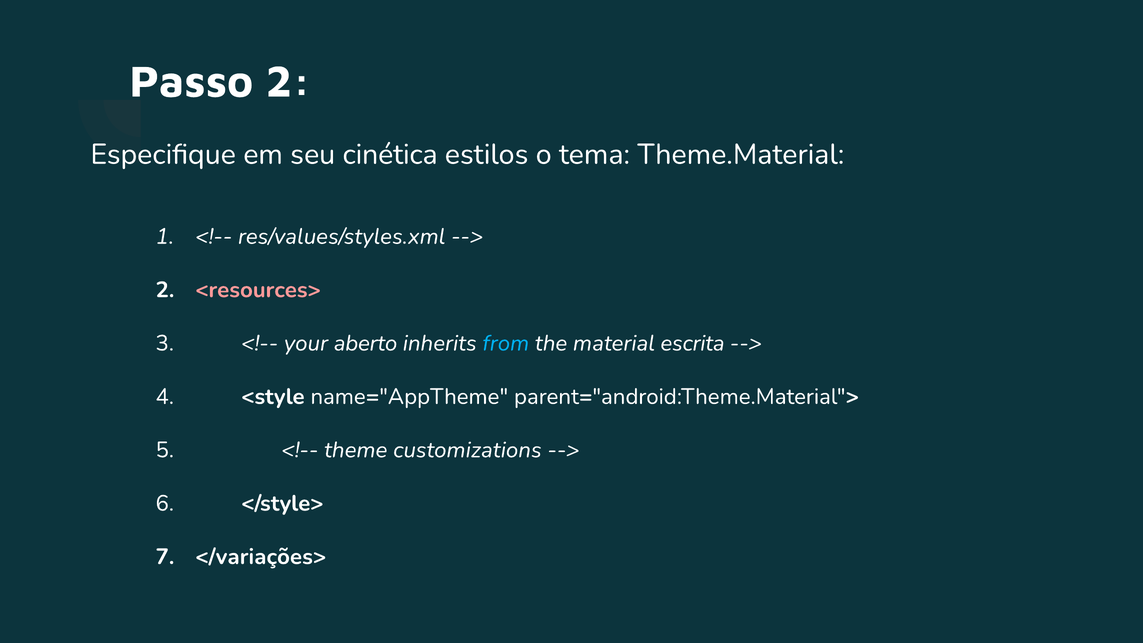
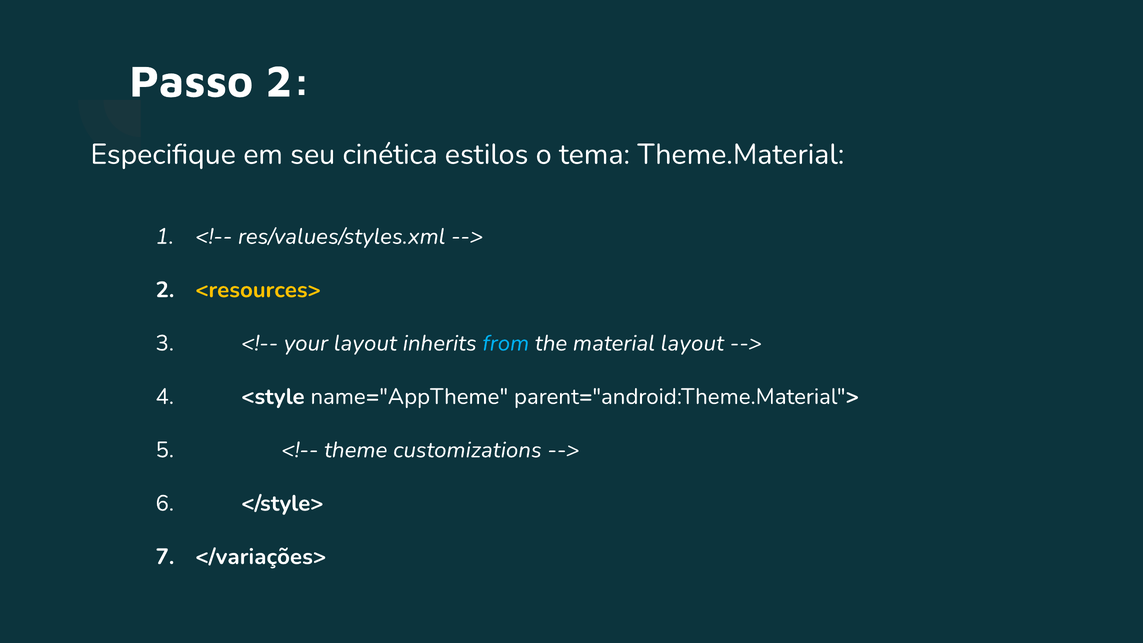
<resources> colour: pink -> yellow (258, 290)
your aberto: aberto -> layout (365, 343)
material escrita: escrita -> layout (692, 343)
